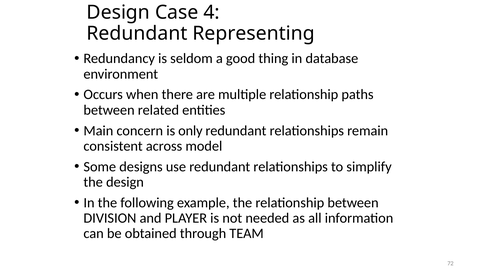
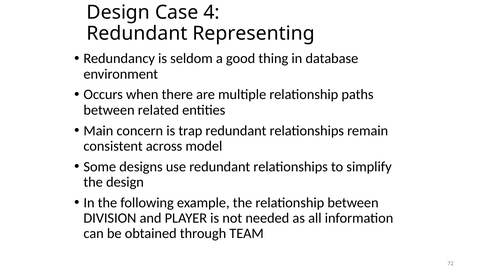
only: only -> trap (190, 131)
